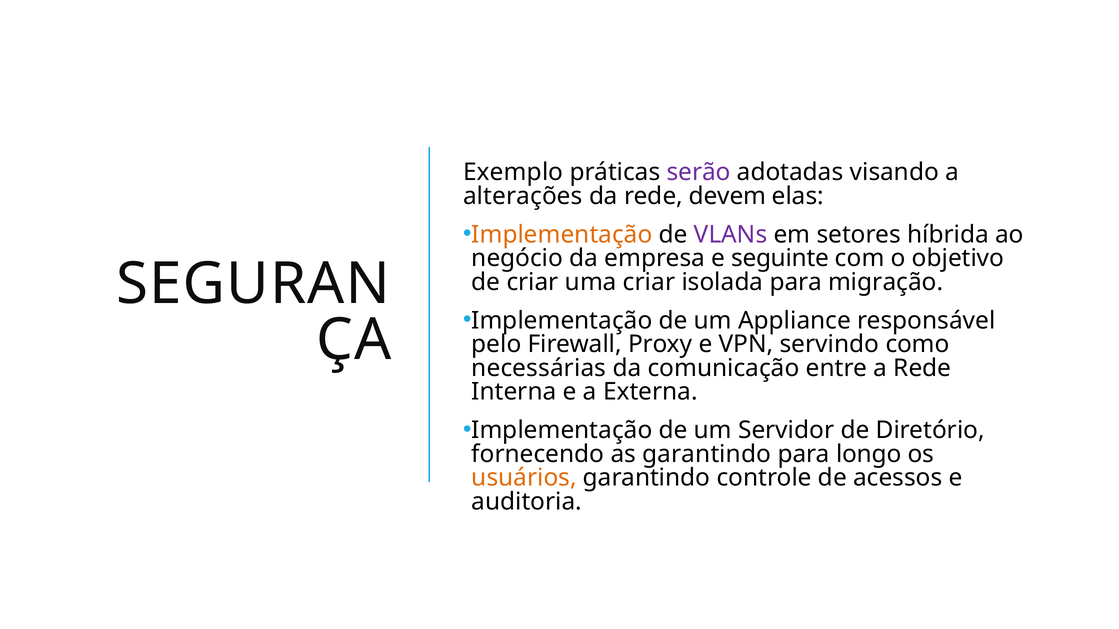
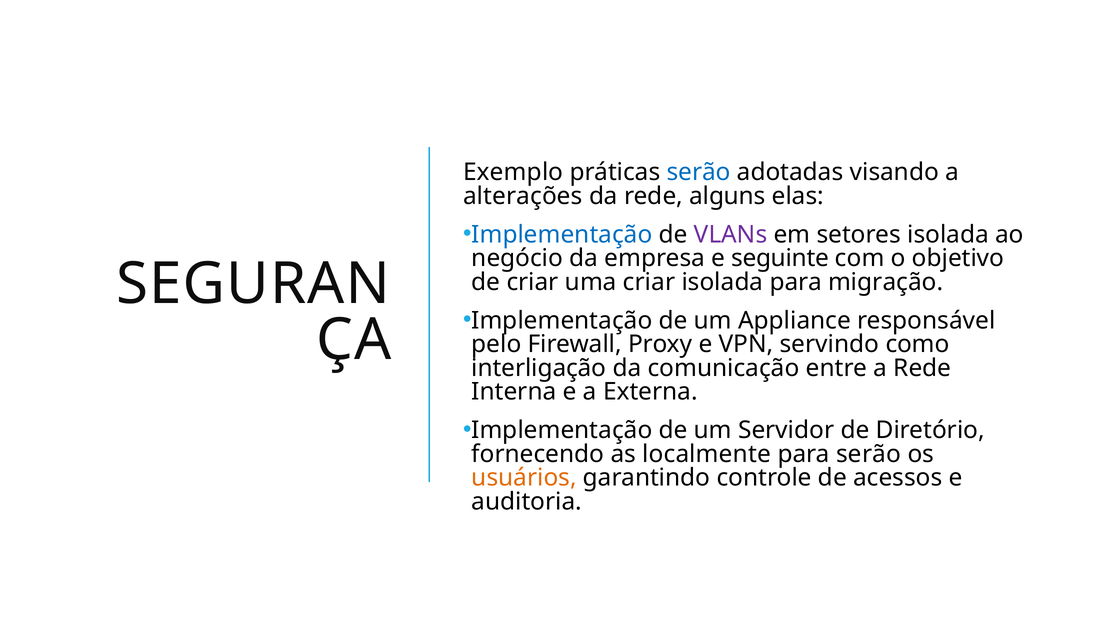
serão colour: purple -> blue (699, 172)
devem: devem -> alguns (727, 196)
Implementação colour: orange -> blue (562, 235)
setores híbrida: híbrida -> isolada (948, 235)
necessárias: necessárias -> interligação (539, 368)
as garantindo: garantindo -> localmente (707, 454)
para longo: longo -> serão (869, 454)
